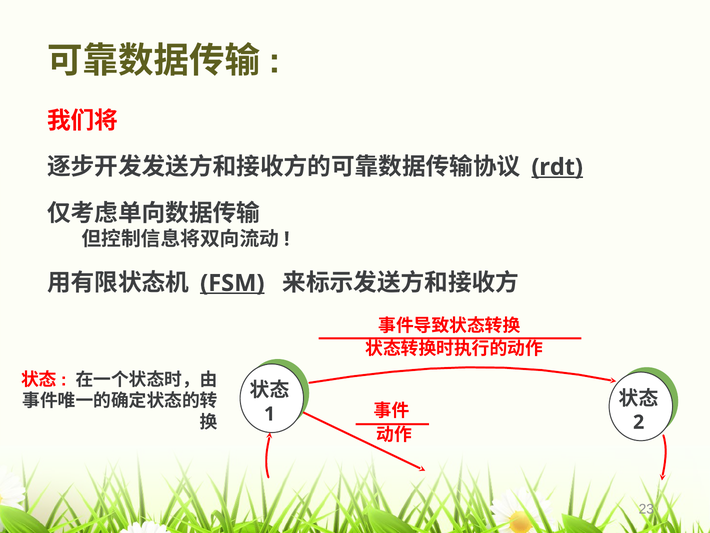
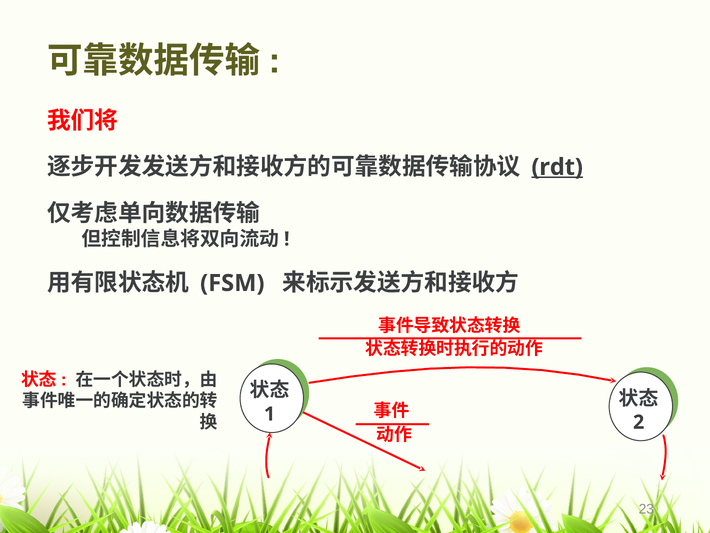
FSM underline: present -> none (232, 283)
